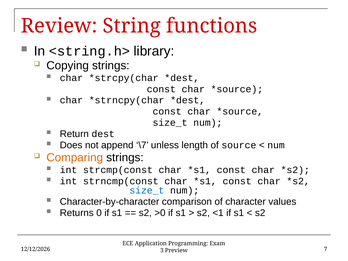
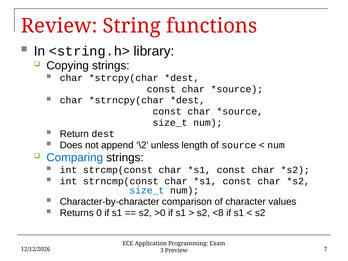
\7: \7 -> \2 (142, 145)
Comparing colour: orange -> blue (75, 158)
<1: <1 -> <8 (218, 213)
